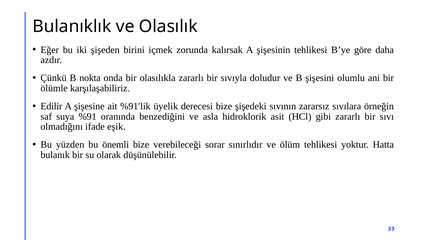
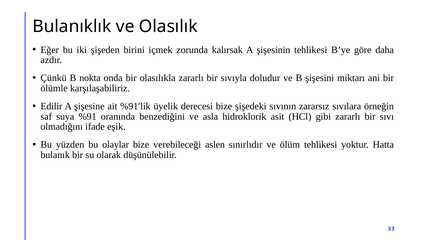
olumlu: olumlu -> miktarı (351, 78)
önemli: önemli -> olaylar (116, 145)
sorar: sorar -> aslen (215, 145)
